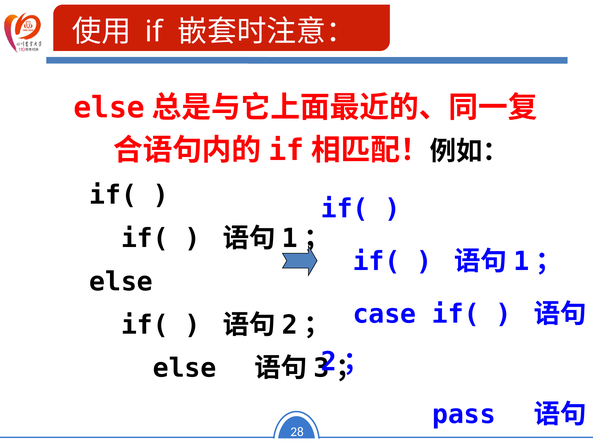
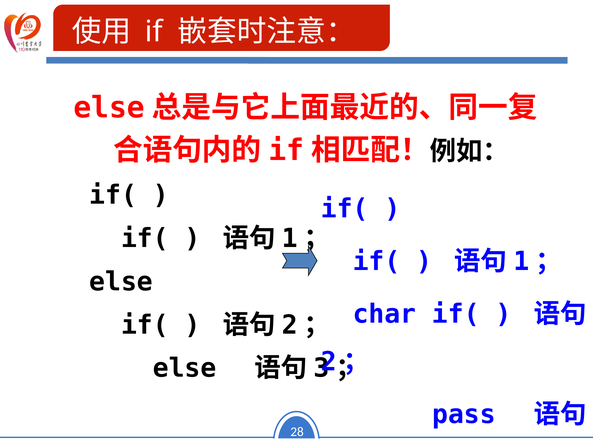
case: case -> char (384, 314)
